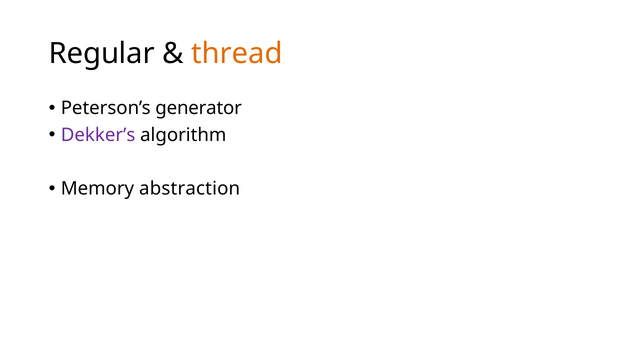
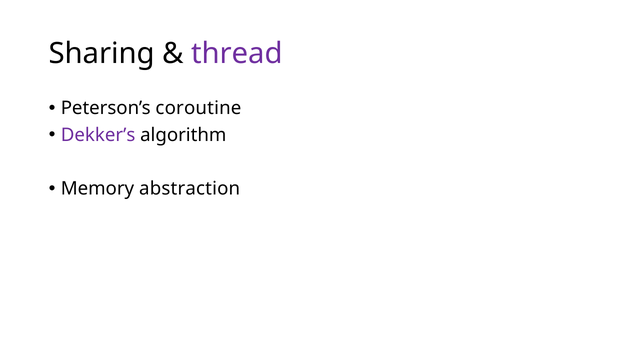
Regular: Regular -> Sharing (102, 54)
thread colour: orange -> purple (237, 54)
generator: generator -> coroutine (198, 108)
